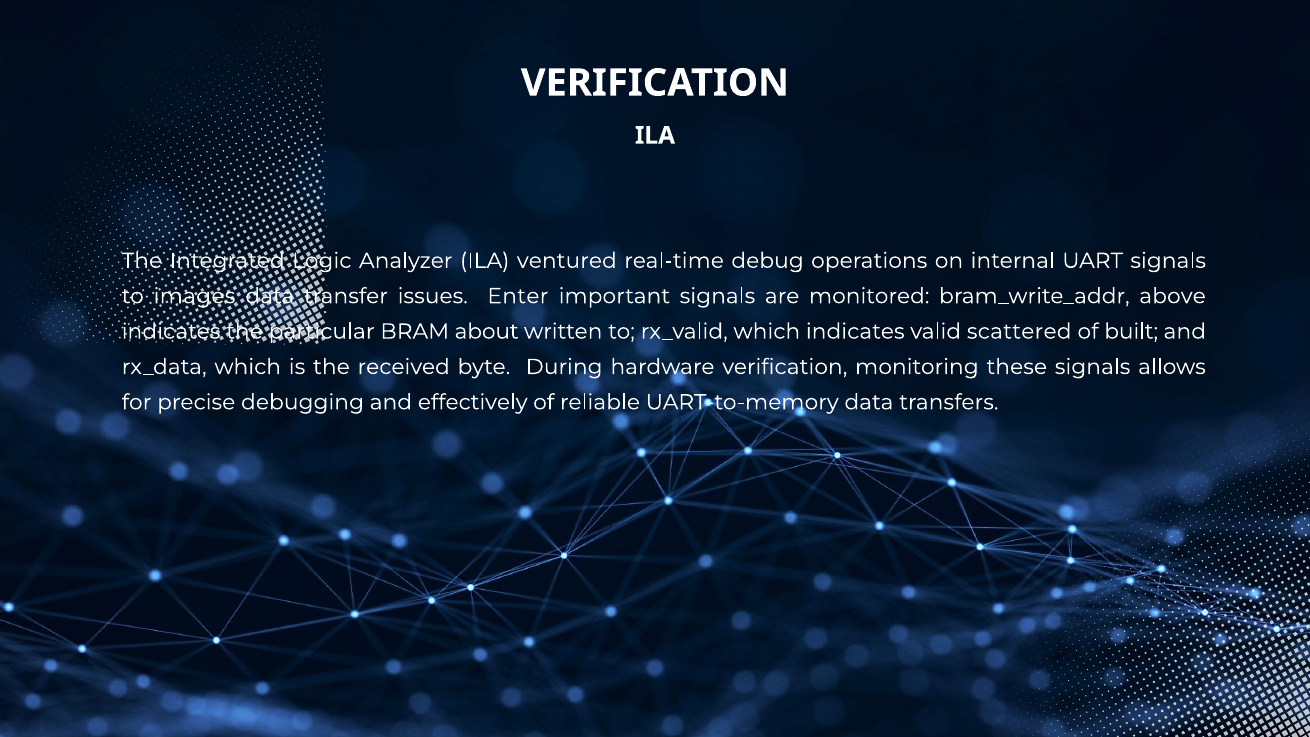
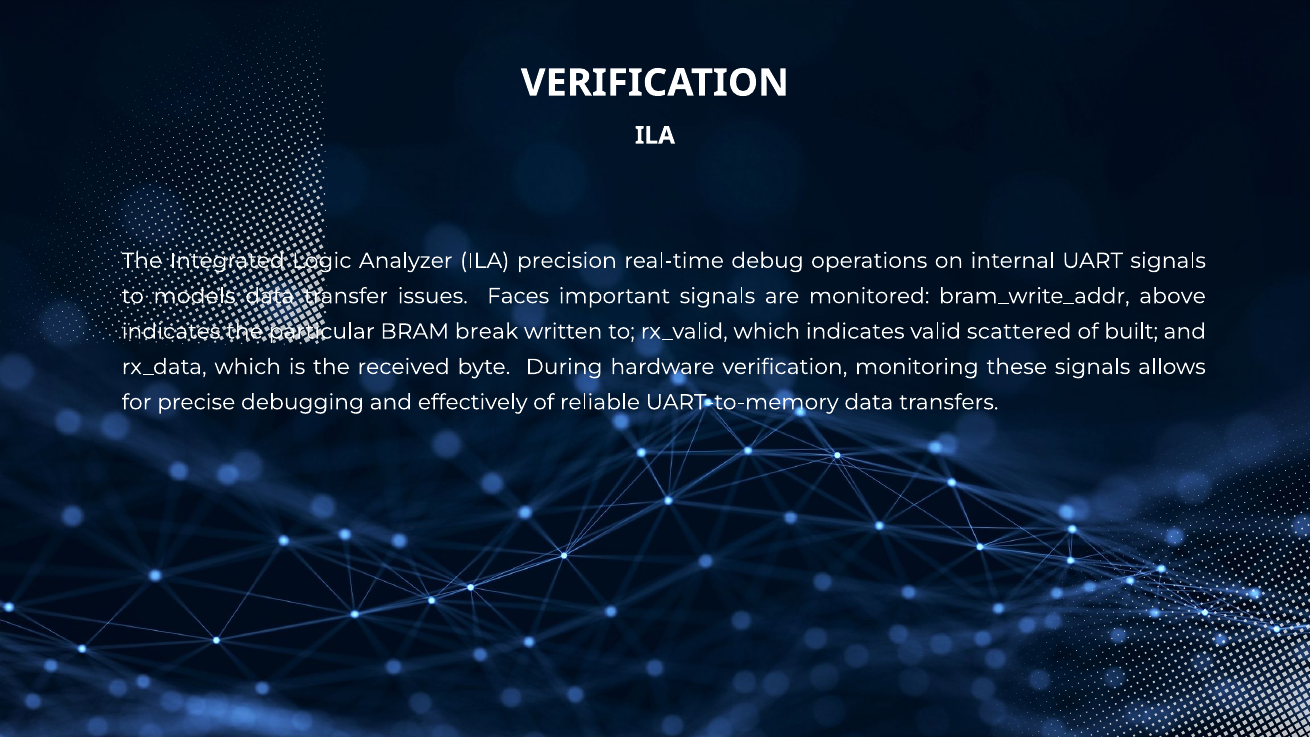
ventured: ventured -> precision (567, 261)
images: images -> models (195, 296)
Enter: Enter -> Faces (518, 296)
about: about -> break (486, 331)
